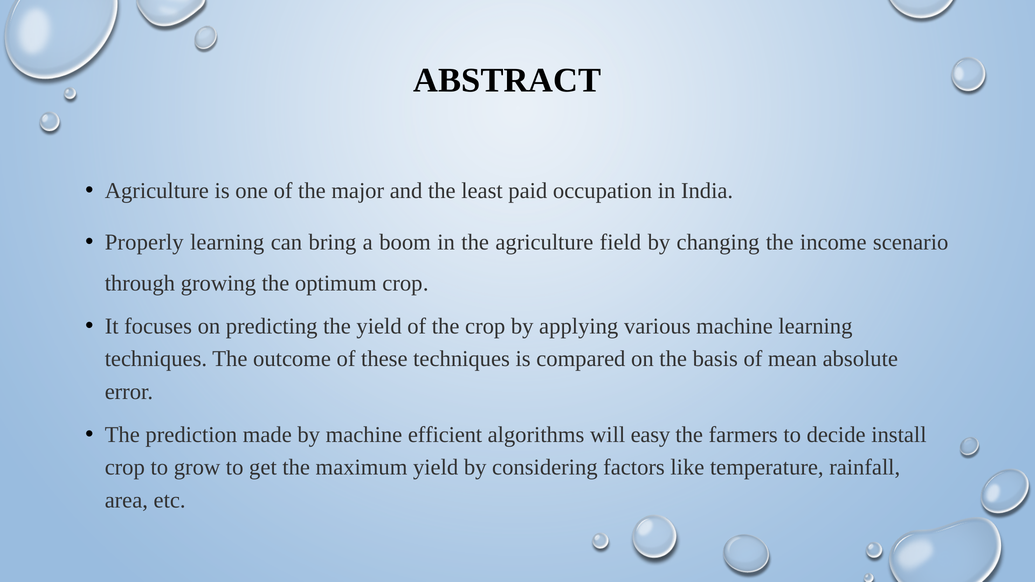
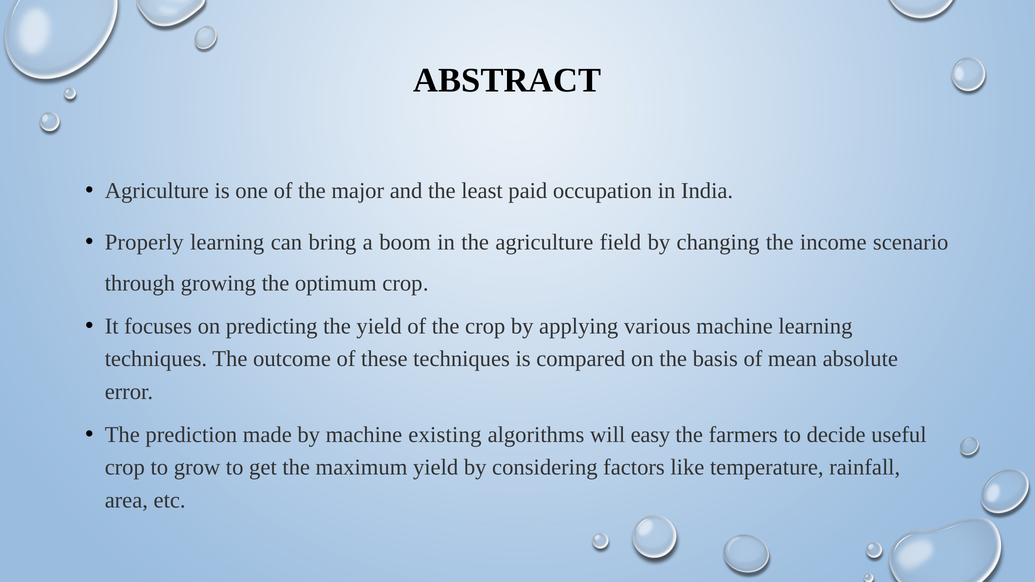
efficient: efficient -> existing (445, 435)
install: install -> useful (899, 435)
